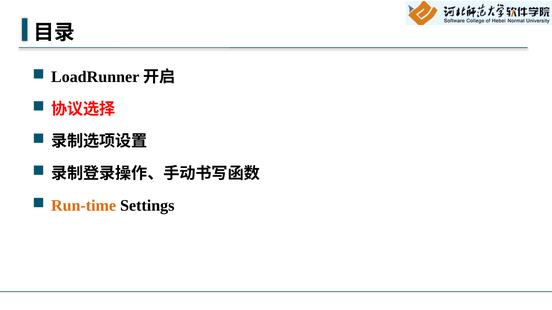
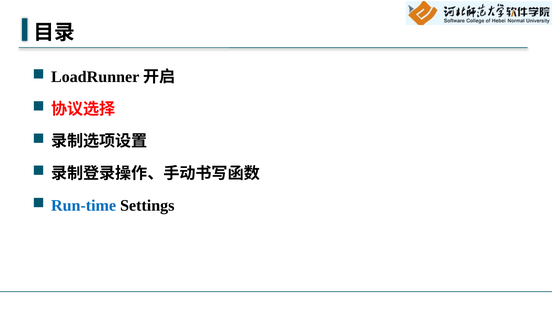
Run-time colour: orange -> blue (84, 206)
